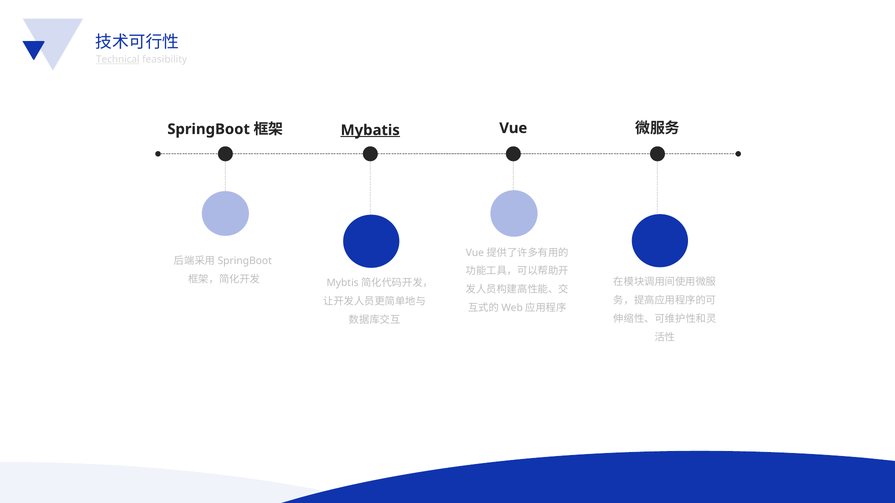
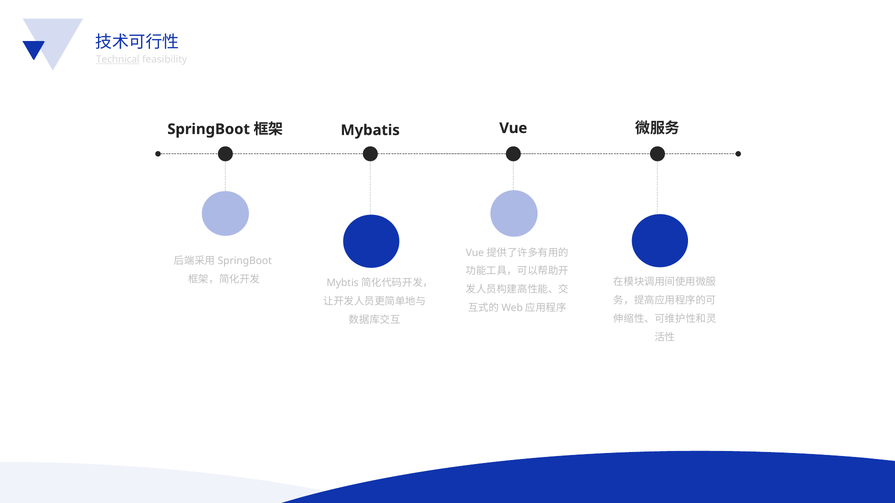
Mybatis underline: present -> none (370, 130)
